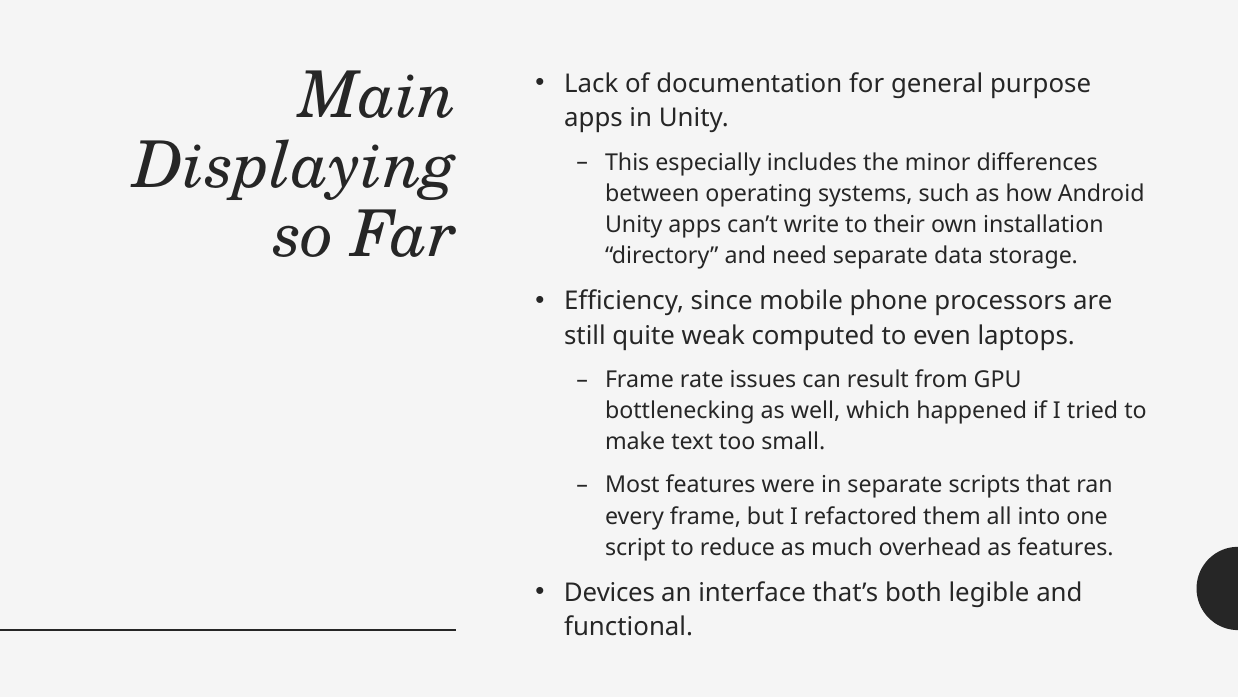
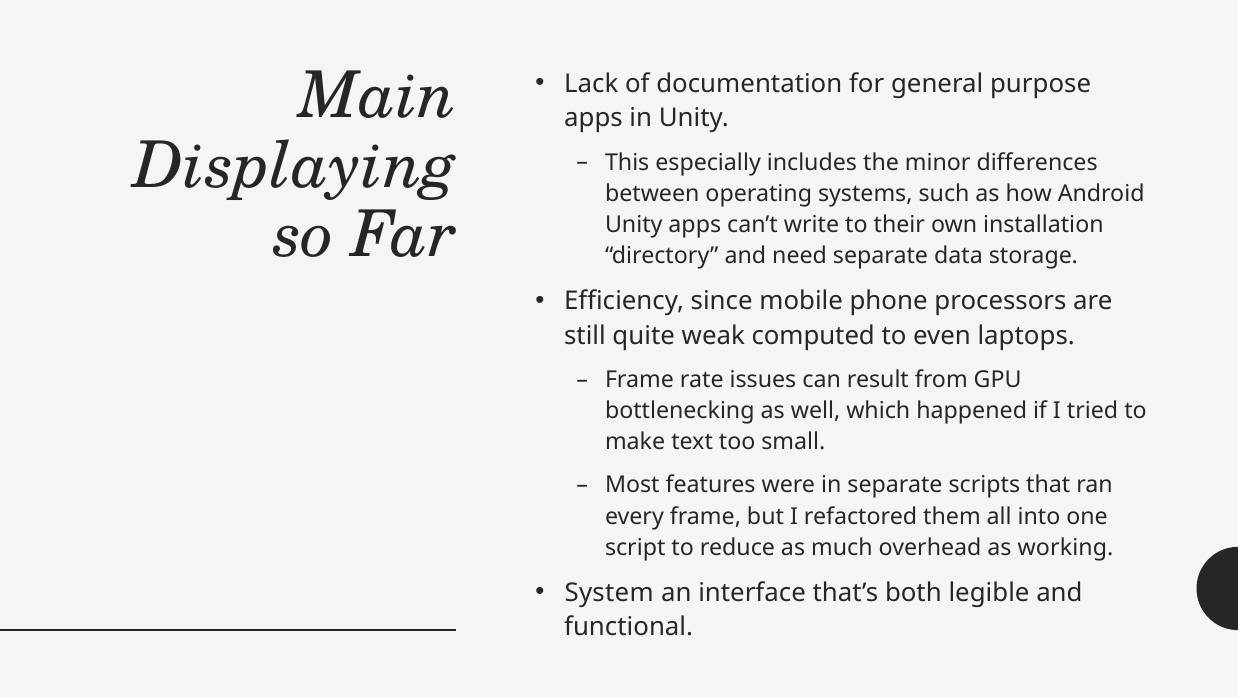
as features: features -> working (1065, 547)
Devices: Devices -> System (609, 592)
